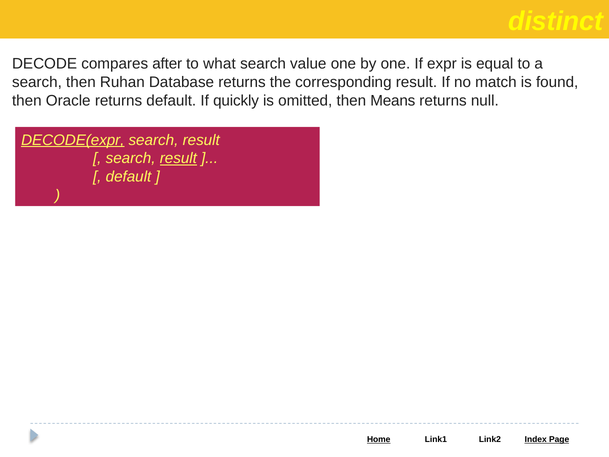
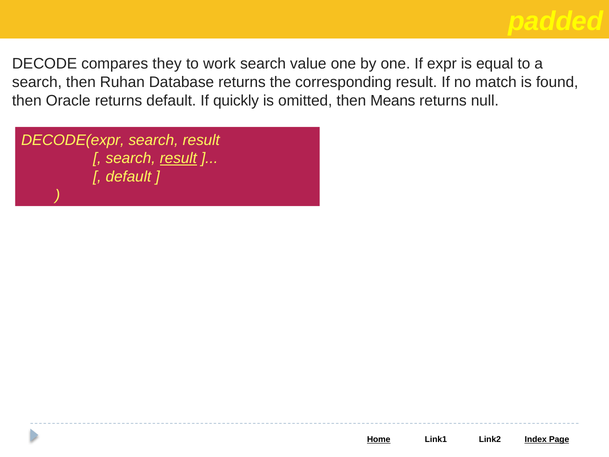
distinct: distinct -> padded (556, 21)
after: after -> they (167, 64)
what: what -> work (219, 64)
DECODE(expr underline: present -> none (73, 140)
